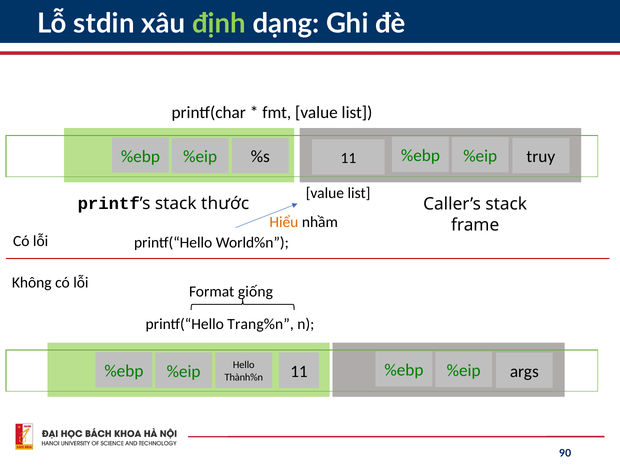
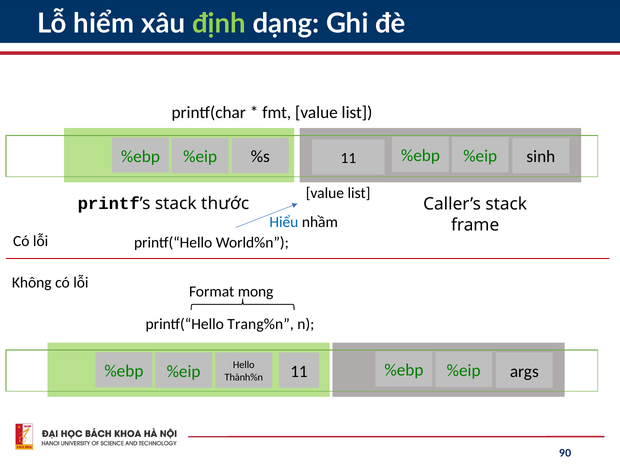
stdin: stdin -> hiểm (104, 24)
truy: truy -> sinh (541, 157)
Hiểu colour: orange -> blue (284, 222)
giống: giống -> mong (256, 292)
